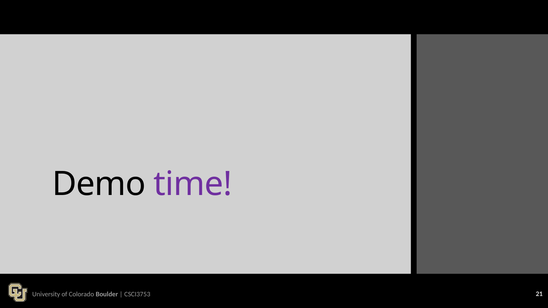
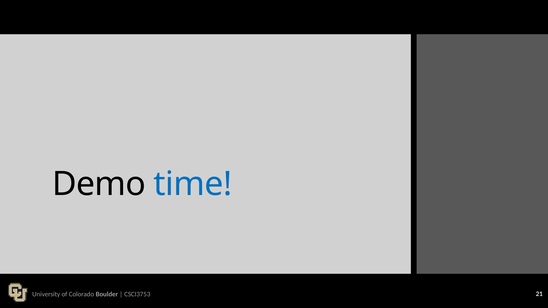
time colour: purple -> blue (193, 184)
